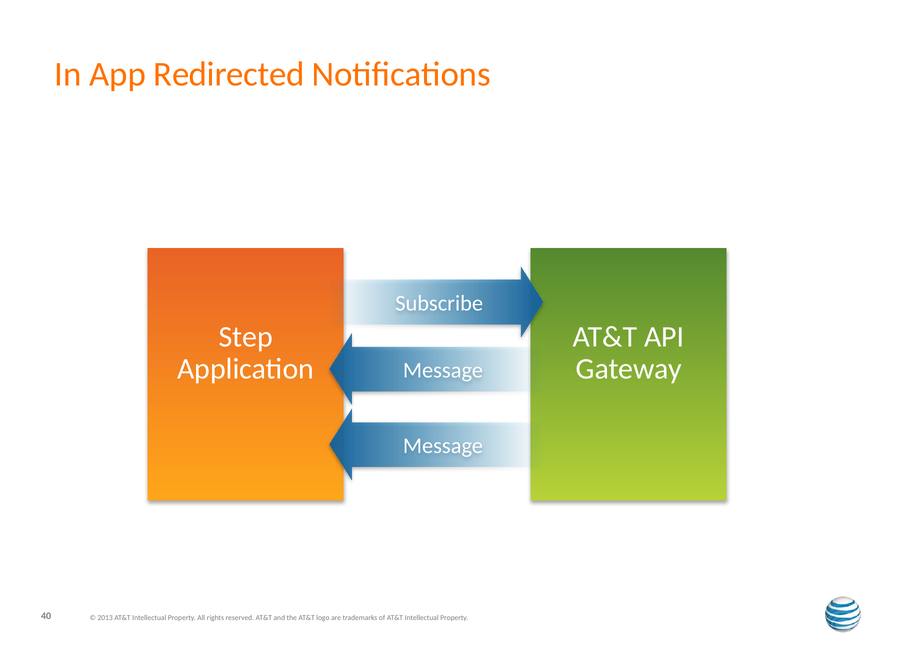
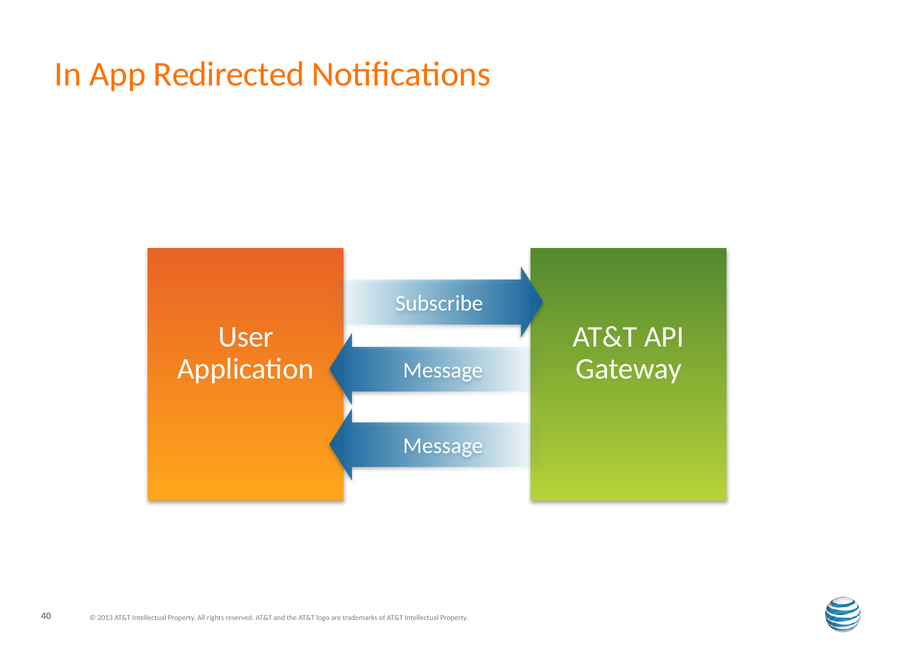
Step: Step -> User (246, 337)
